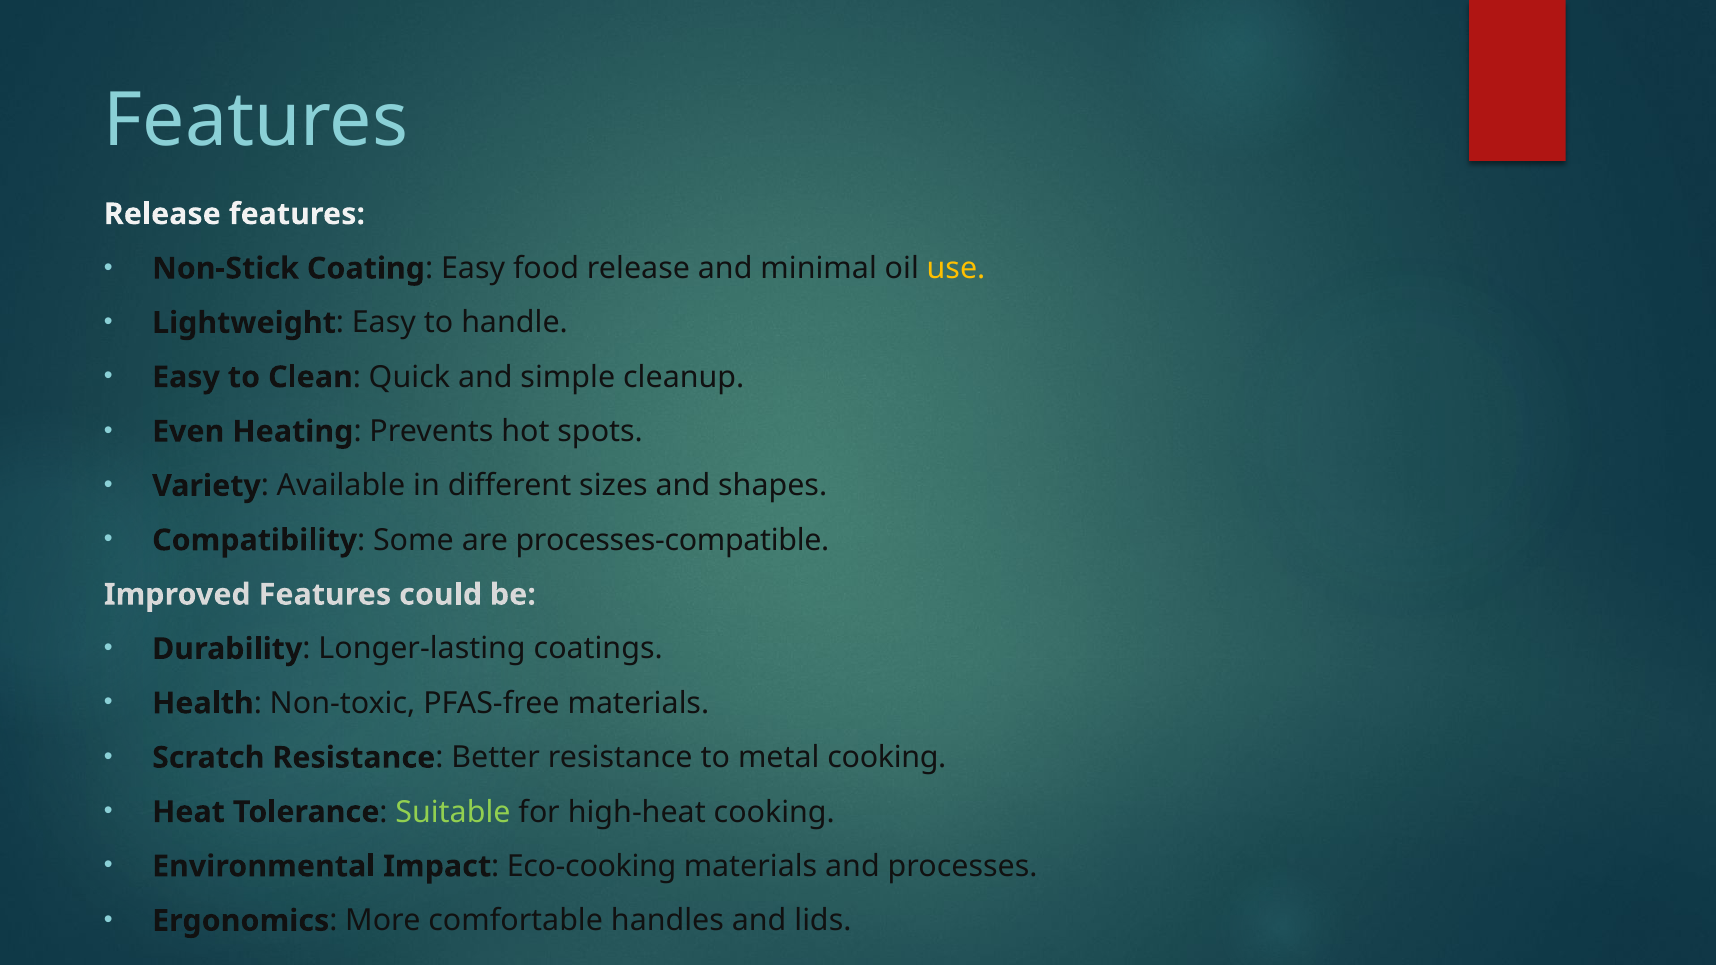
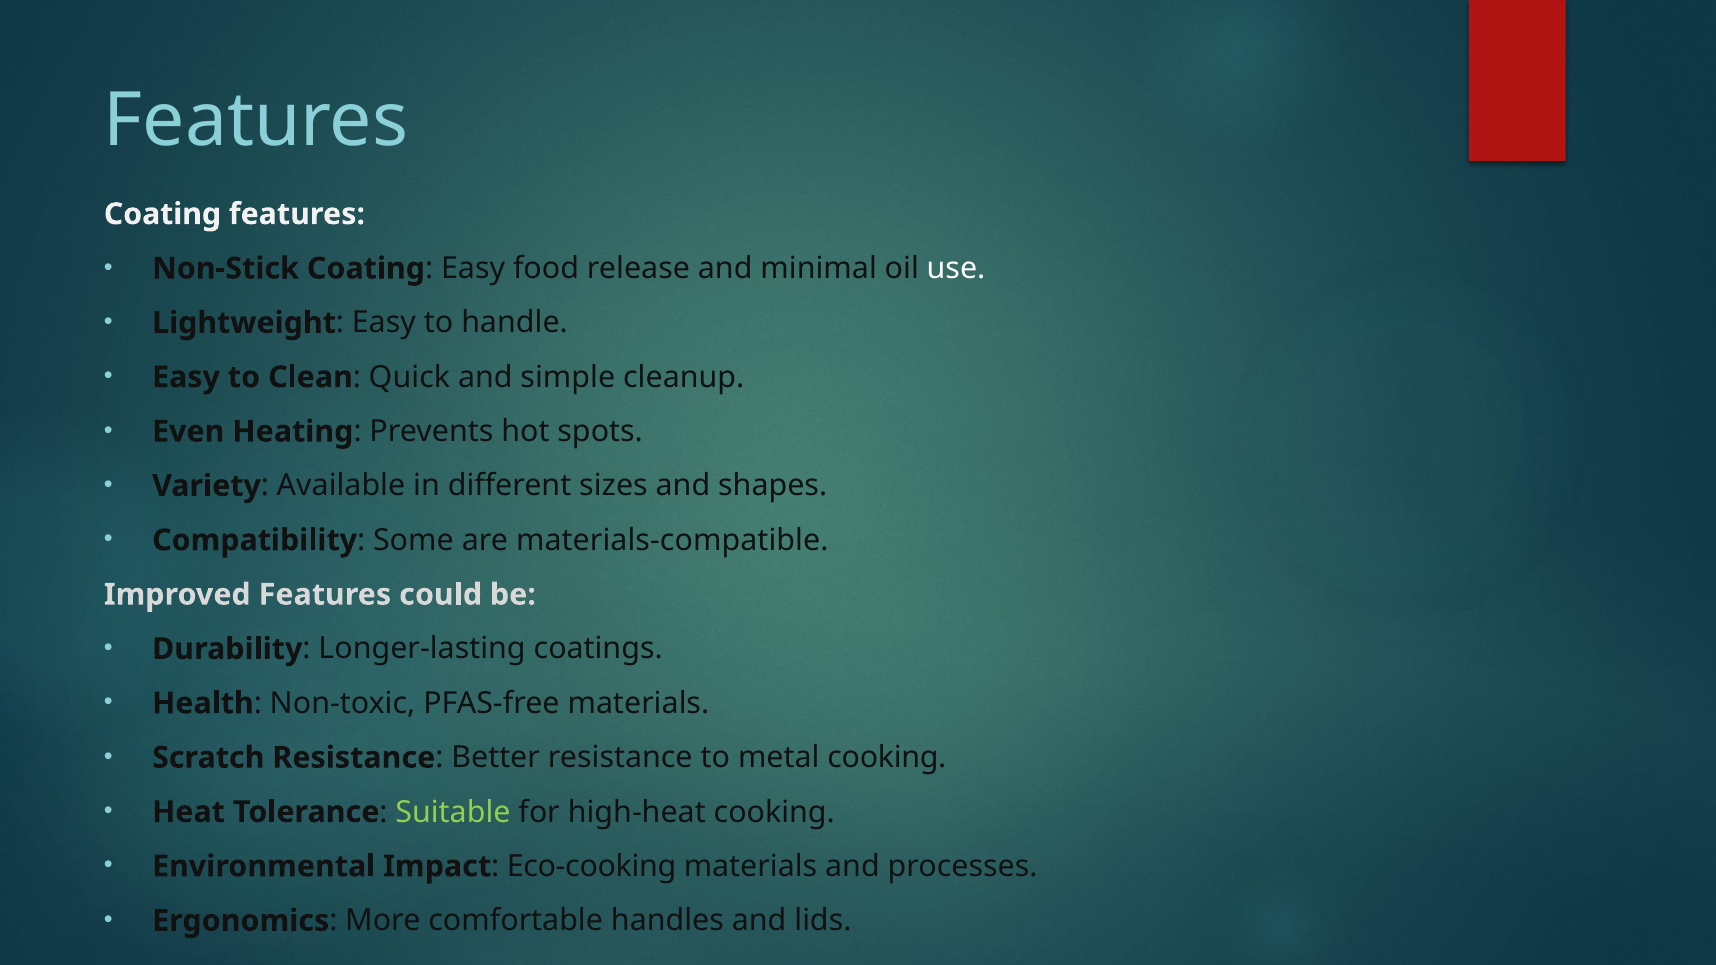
Release: Release -> Coating (162, 214)
use colour: yellow -> white (956, 269)
processes-compatible: processes-compatible -> materials-compatible (672, 540)
